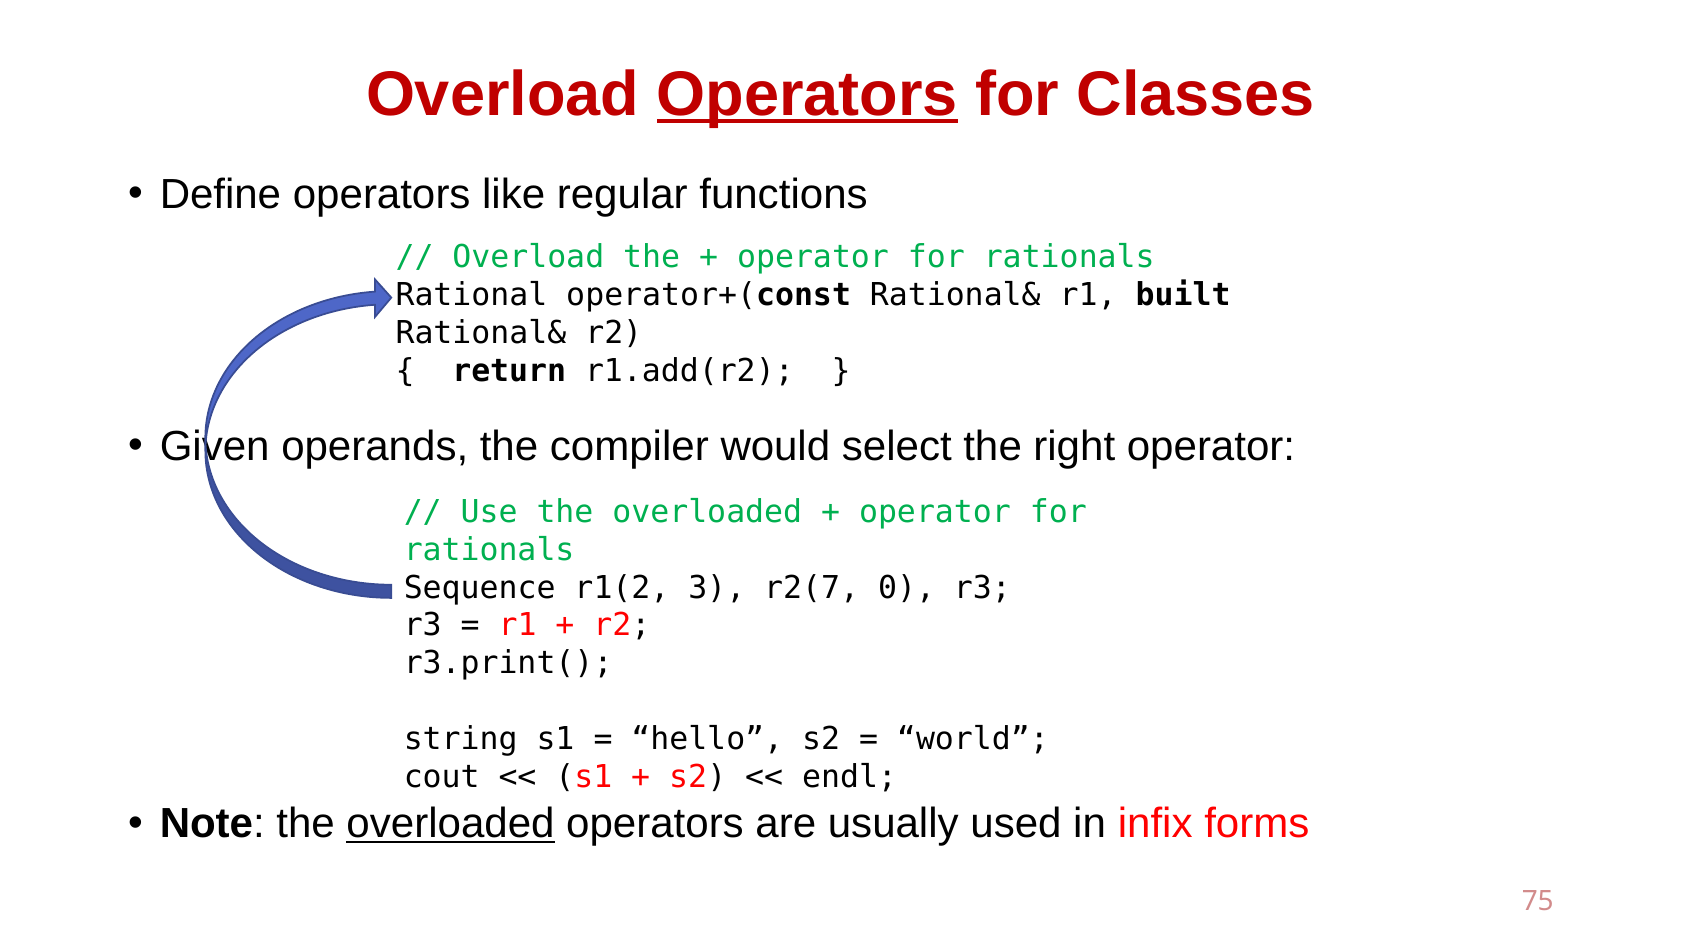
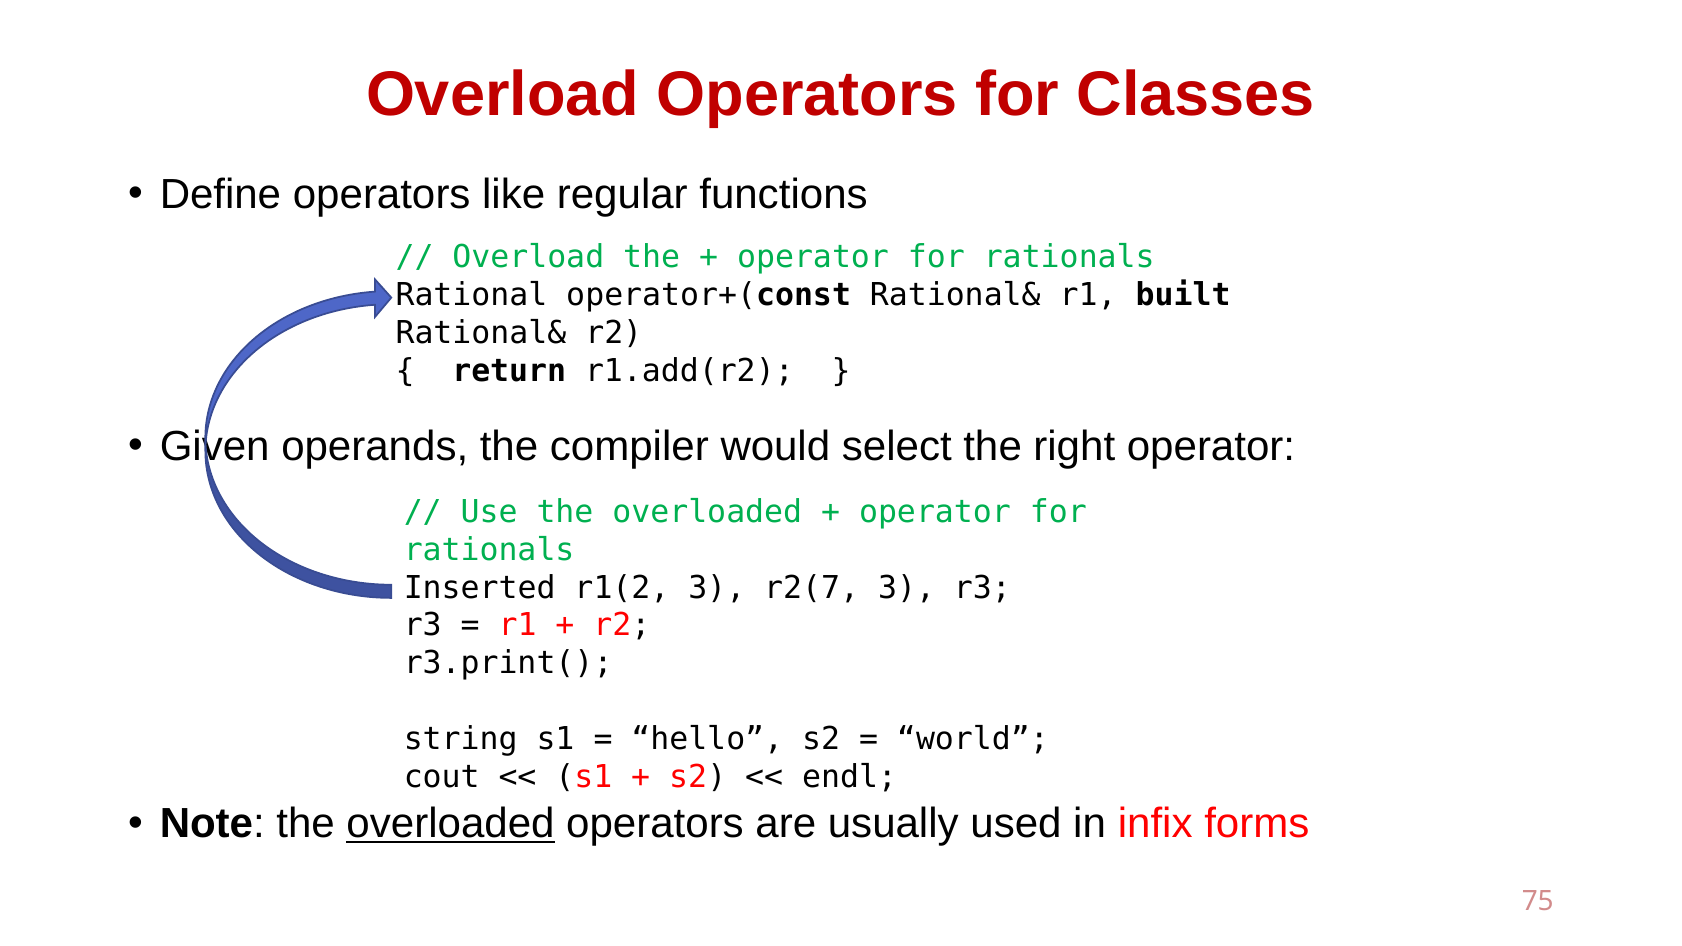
Operators underline: present -> none (807, 94)
Sequence: Sequence -> Inserted (480, 588)
r2(7 0: 0 -> 3 (907, 588)
